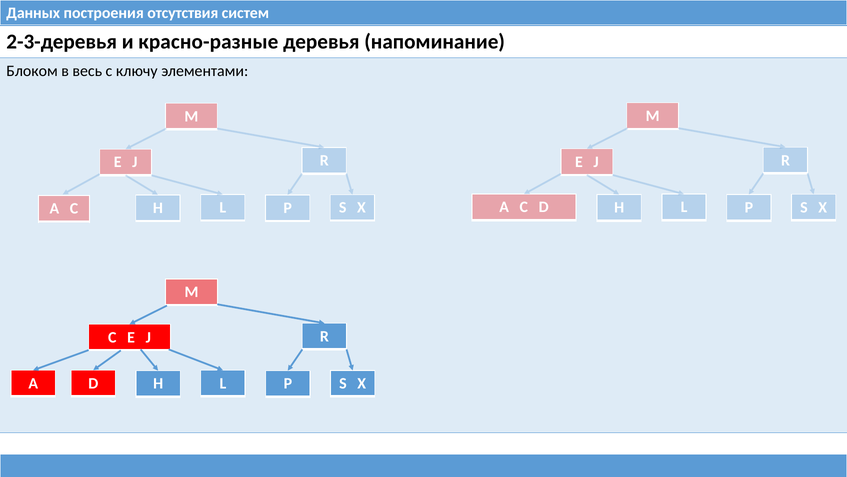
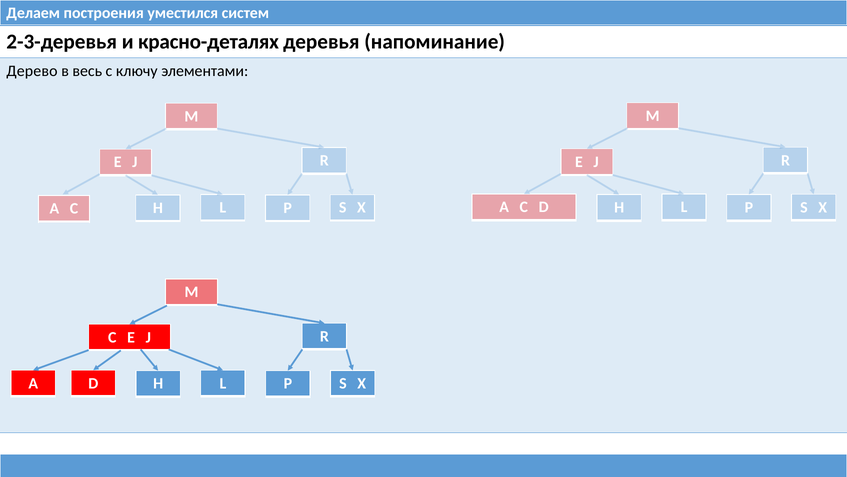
Данных: Данных -> Делаем (33, 13)
отсутствия: отсутствия -> уместился (183, 13)
красно-разные: красно-разные -> красно-деталях (208, 42)
Блоком: Блоком -> Дерево (32, 71)
